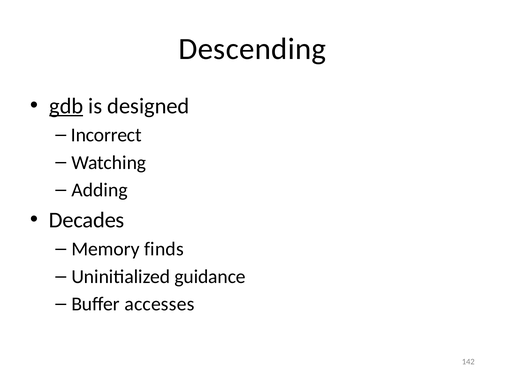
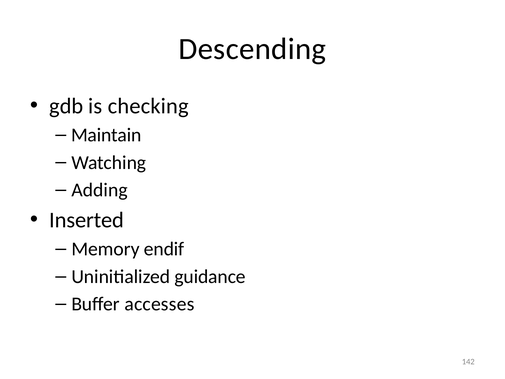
gdb underline: present -> none (66, 106)
designed: designed -> checking (148, 106)
Incorrect: Incorrect -> Maintain (106, 135)
Decades: Decades -> Inserted (87, 220)
finds: finds -> endif (164, 249)
